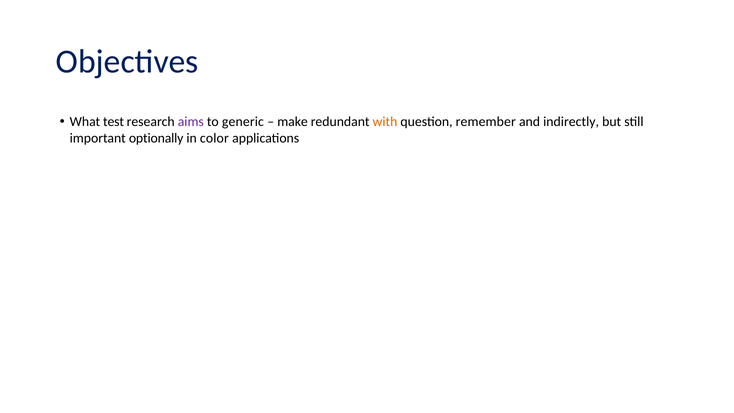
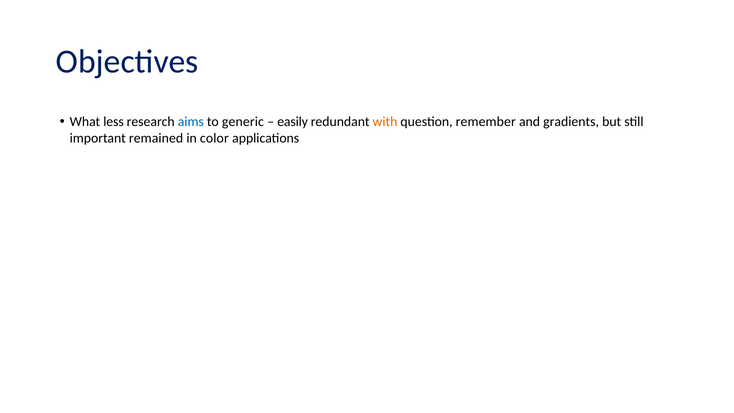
test: test -> less (114, 122)
aims colour: purple -> blue (191, 122)
make: make -> easily (293, 122)
indirectly: indirectly -> gradients (571, 122)
optionally: optionally -> remained (156, 138)
